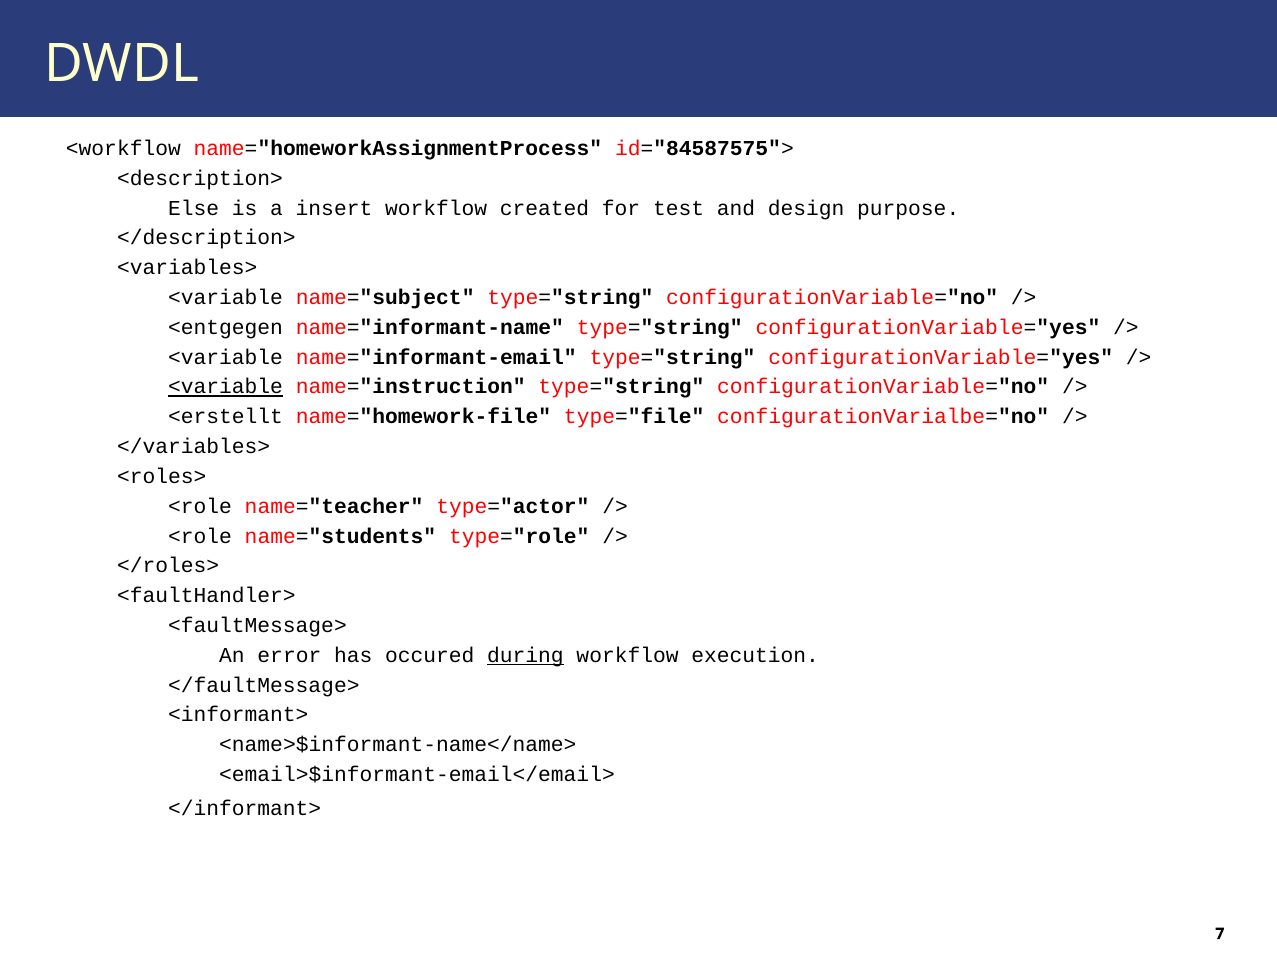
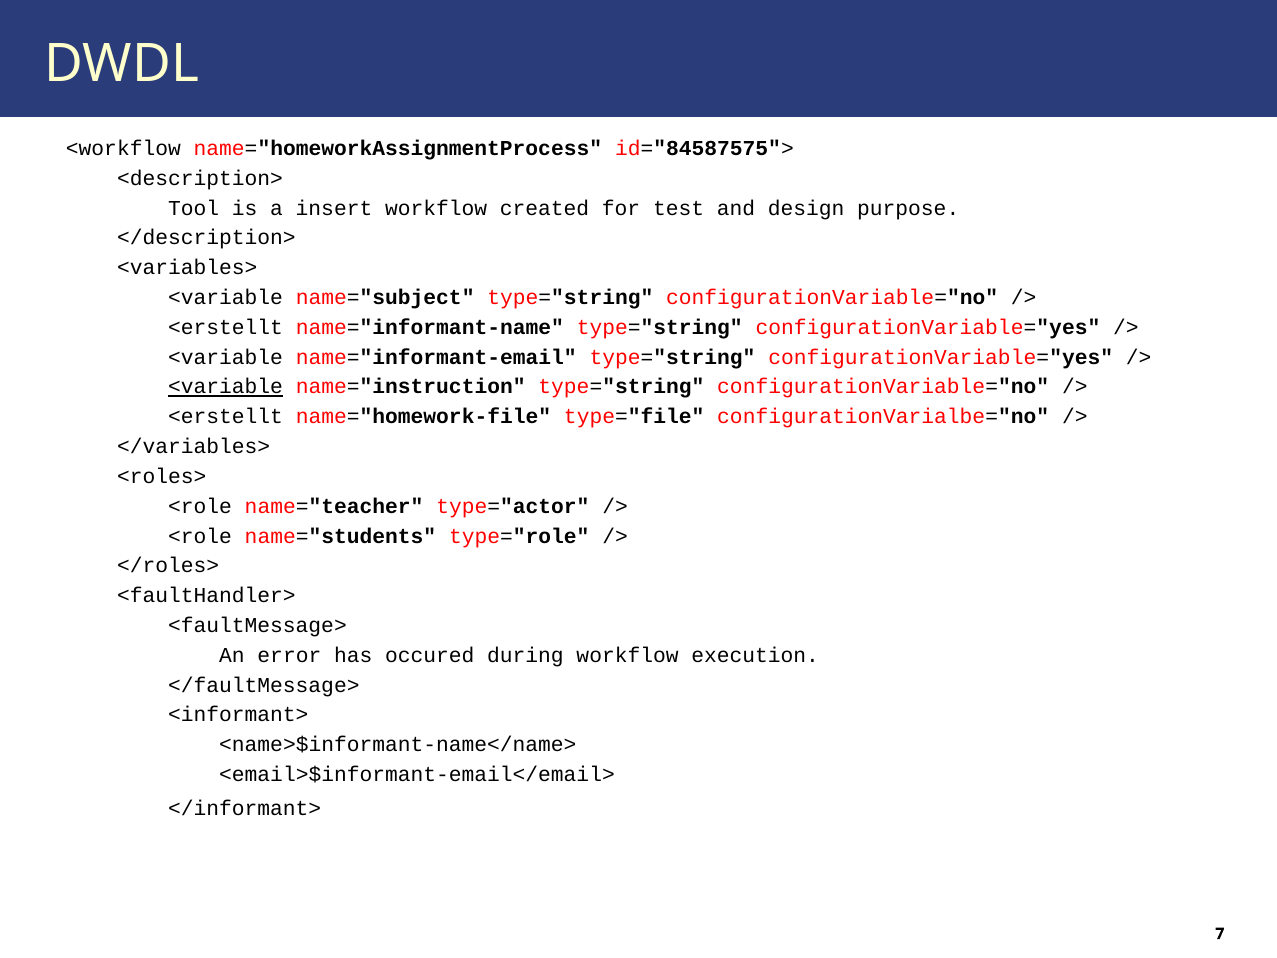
Else: Else -> Tool (194, 208)
<entgegen: <entgegen -> <erstellt (226, 327)
during underline: present -> none (525, 655)
